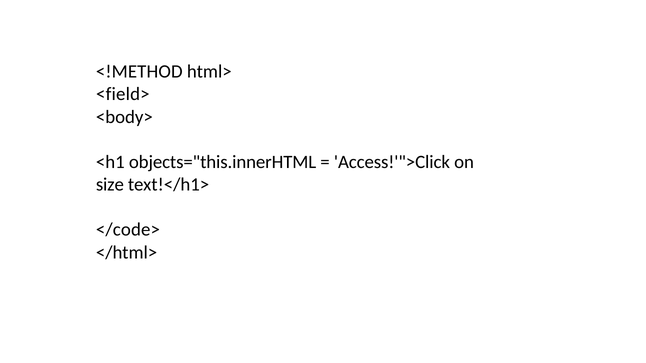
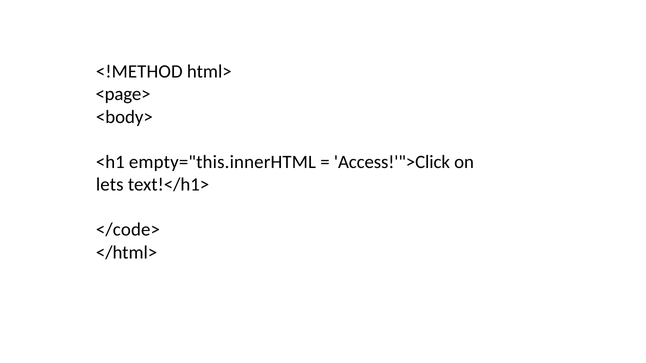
<field>: <field> -> <page> (123, 94)
objects="this.innerHTML: objects="this.innerHTML -> empty="this.innerHTML (222, 162)
size: size -> lets (110, 185)
